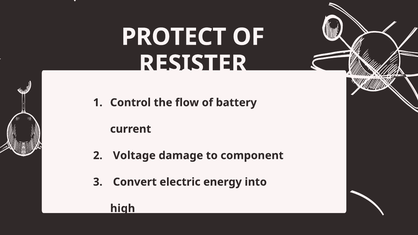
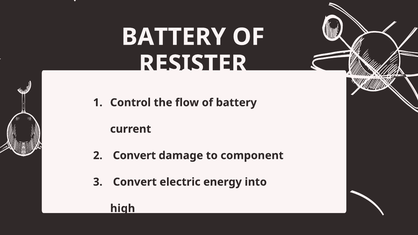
PROTECT: PROTECT -> BATTERY (174, 37)
Voltage: Voltage -> Convert (134, 156)
